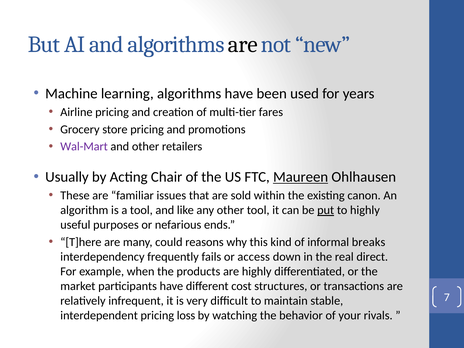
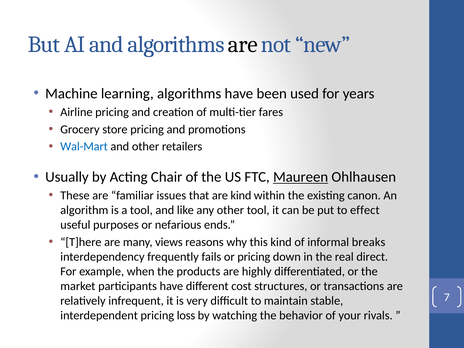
Wal-Mart colour: purple -> blue (84, 147)
are sold: sold -> kind (241, 196)
put underline: present -> none (326, 210)
to highly: highly -> effect (365, 210)
could: could -> views (169, 242)
or access: access -> pricing (254, 257)
